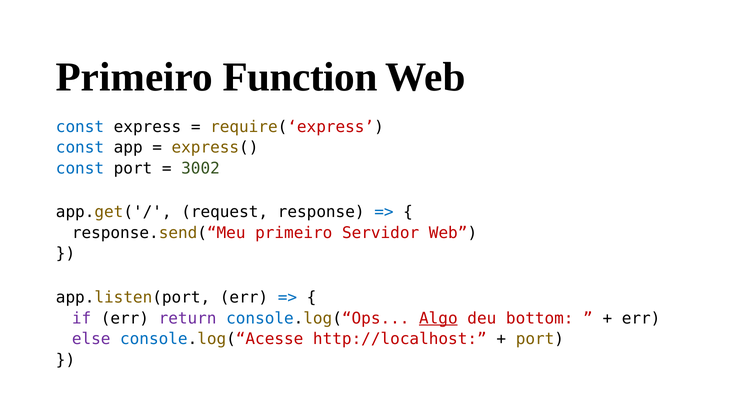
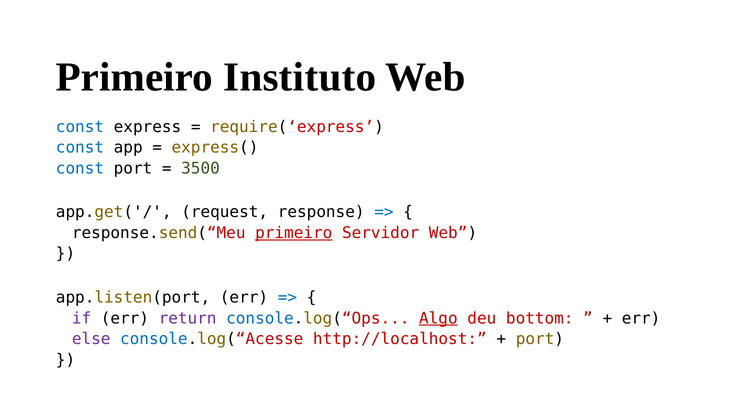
Function: Function -> Instituto (300, 77)
3002: 3002 -> 3500 (201, 168)
primeiro underline: none -> present (294, 233)
